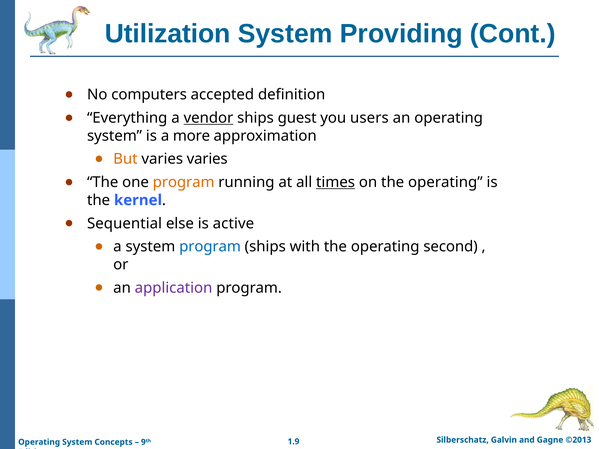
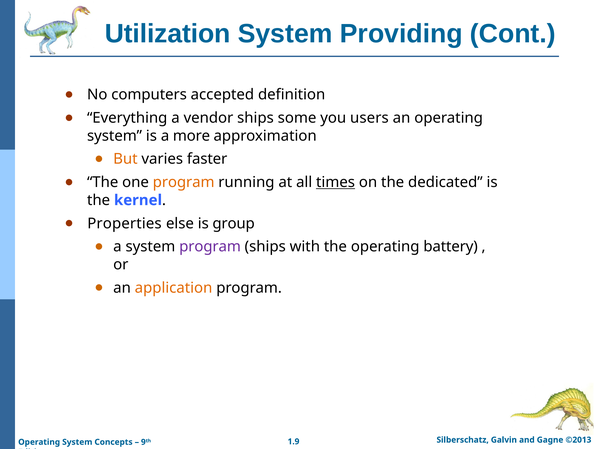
vendor underline: present -> none (208, 118)
guest: guest -> some (297, 118)
varies varies: varies -> faster (207, 159)
on the operating: operating -> dedicated (445, 182)
Sequential: Sequential -> Properties (124, 224)
active: active -> group (234, 224)
program colour: blue -> purple (210, 247)
second: second -> battery (451, 247)
application colour: purple -> orange (174, 288)
